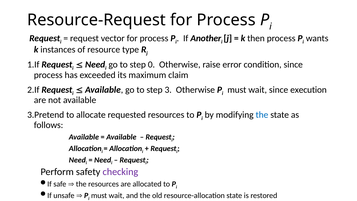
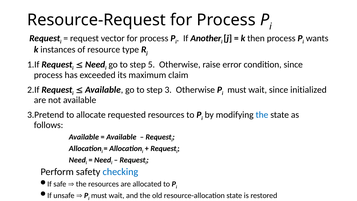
0: 0 -> 5 (151, 65)
execution: execution -> initialized (308, 90)
checking colour: purple -> blue (120, 172)
